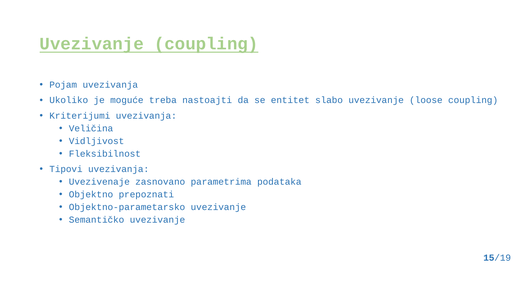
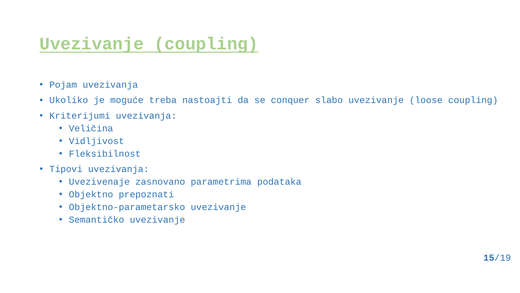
entitet: entitet -> conquer (290, 100)
